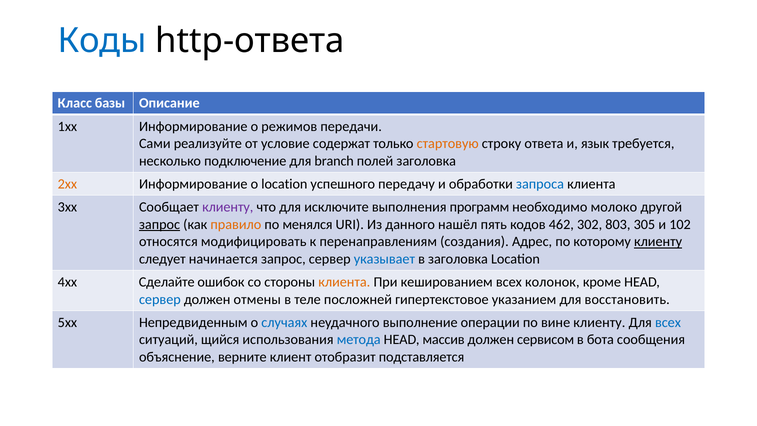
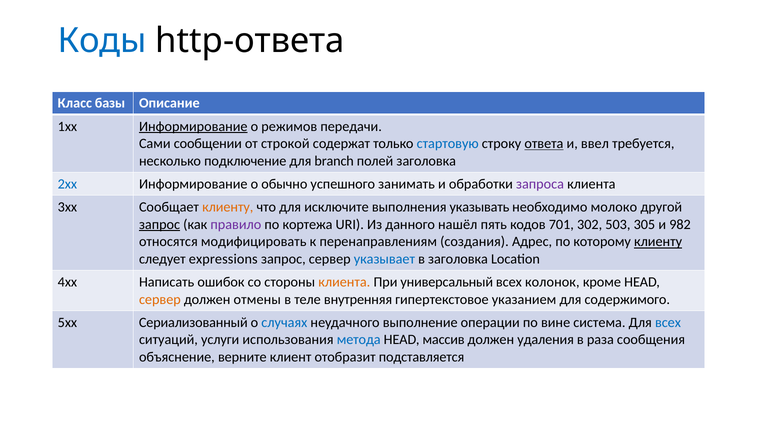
Информирование underline: none -> present (193, 126)
реализуйте: реализуйте -> сообщении (208, 144)
условие: условие -> строкой (285, 144)
стартовую colour: orange -> blue (448, 144)
ответа underline: none -> present (544, 144)
язык: язык -> ввел (595, 144)
2xx colour: orange -> blue (67, 184)
о location: location -> обычно (284, 184)
передачу: передачу -> занимать (407, 184)
запроса colour: blue -> purple (540, 184)
клиенту colour: purple -> orange (228, 207)
программ: программ -> указывать (479, 207)
правило colour: orange -> purple (236, 224)
менялся: менялся -> кортежа (308, 224)
462: 462 -> 701 (561, 224)
803: 803 -> 503 (618, 224)
102: 102 -> 982 (680, 224)
начинается: начинается -> expressions (223, 259)
Сделайте: Сделайте -> Написать (167, 282)
кешированием: кешированием -> универсальный (447, 282)
сервер colour: blue -> orange (160, 299)
посложней: посложней -> внутренняя (358, 299)
восстановить: восстановить -> содержимого (627, 299)
Непредвиденным: Непредвиденным -> Сериализованный (193, 322)
вине клиенту: клиенту -> система (599, 322)
щийся: щийся -> услуги (220, 340)
сервисом: сервисом -> удаления (546, 340)
бота: бота -> раза (600, 340)
